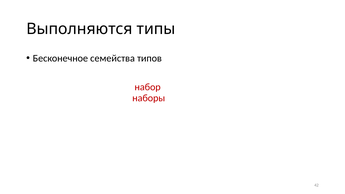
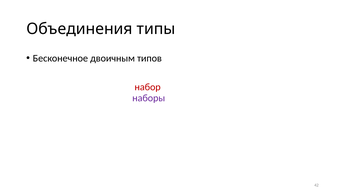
Выполняются: Выполняются -> Объединения (79, 29)
семейства: семейства -> двоичным (113, 58)
наборы colour: red -> purple (149, 98)
